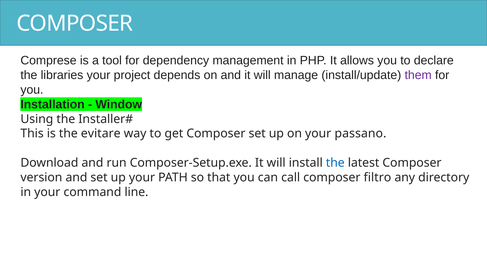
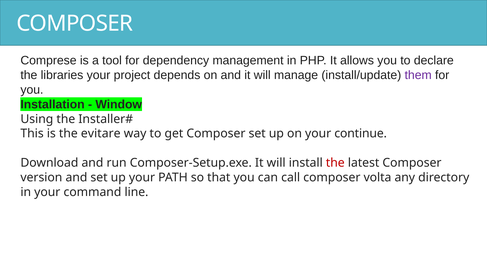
passano: passano -> continue (361, 134)
the colour: blue -> red (335, 163)
filtro: filtro -> volta (377, 177)
